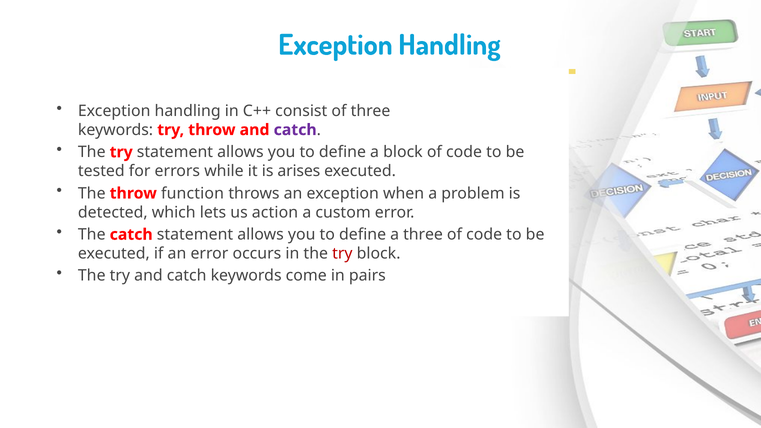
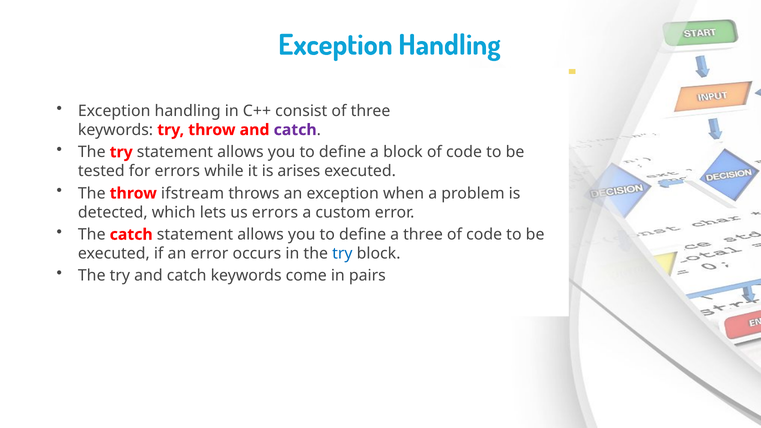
function: function -> ifstream (193, 193)
us action: action -> errors (275, 212)
try colour: red -> blue (342, 254)
